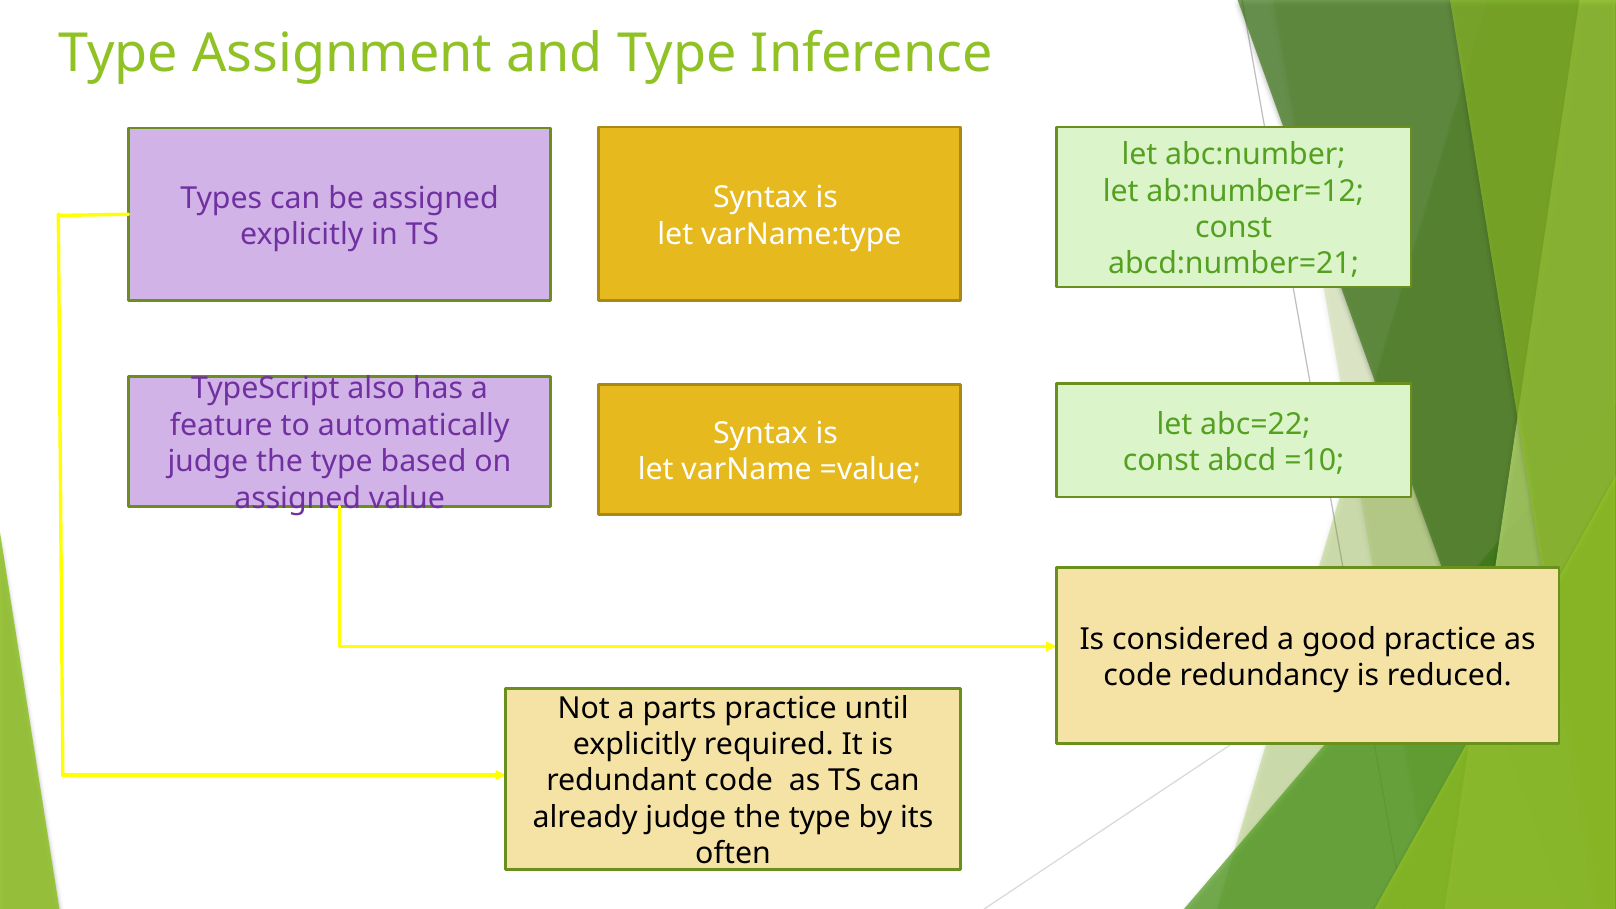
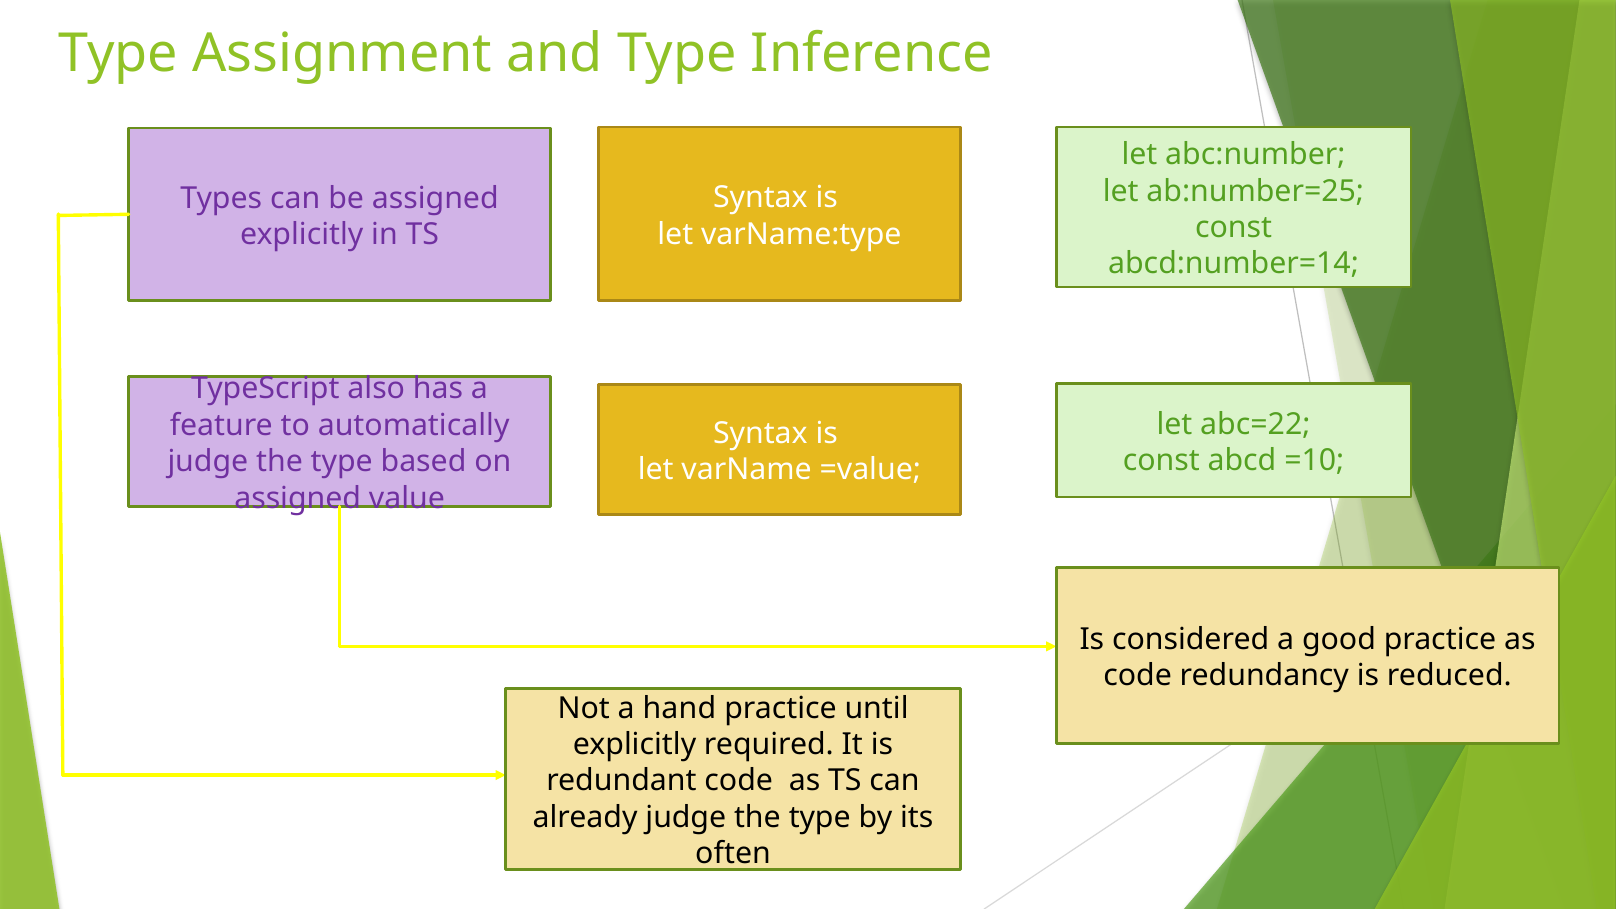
ab:number=12: ab:number=12 -> ab:number=25 (1255, 191)
abcd:number=21: abcd:number=21 -> abcd:number=14 (1234, 264)
parts: parts -> hand (679, 708)
